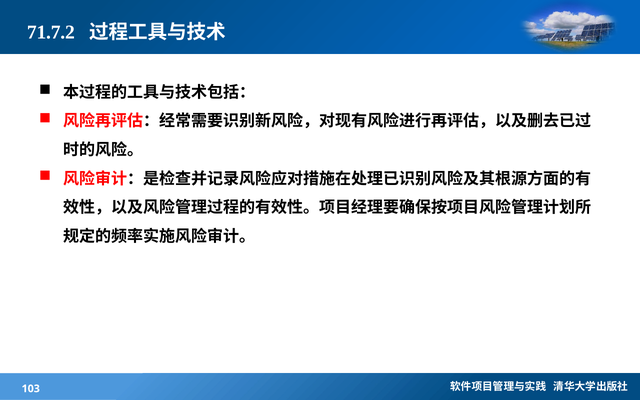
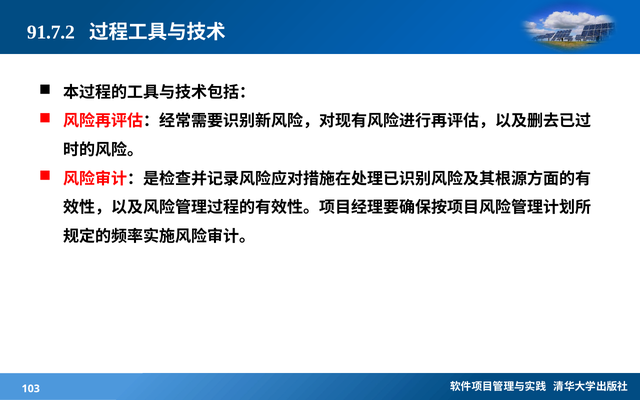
71.7.2: 71.7.2 -> 91.7.2 (51, 33)
